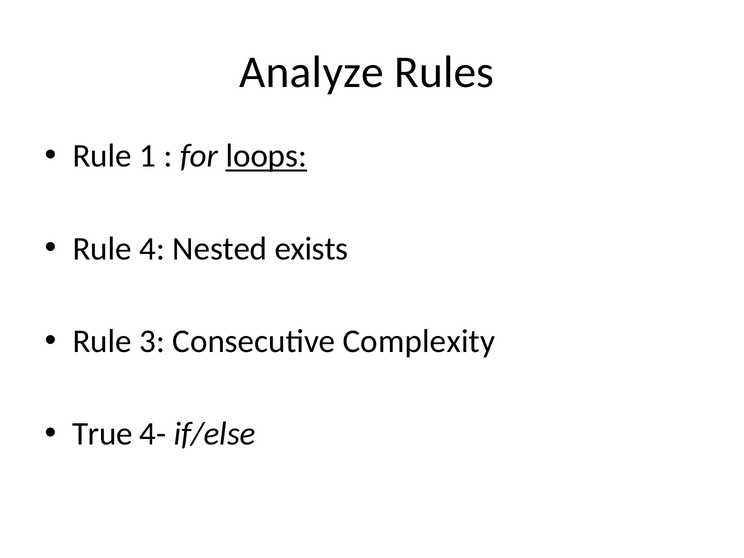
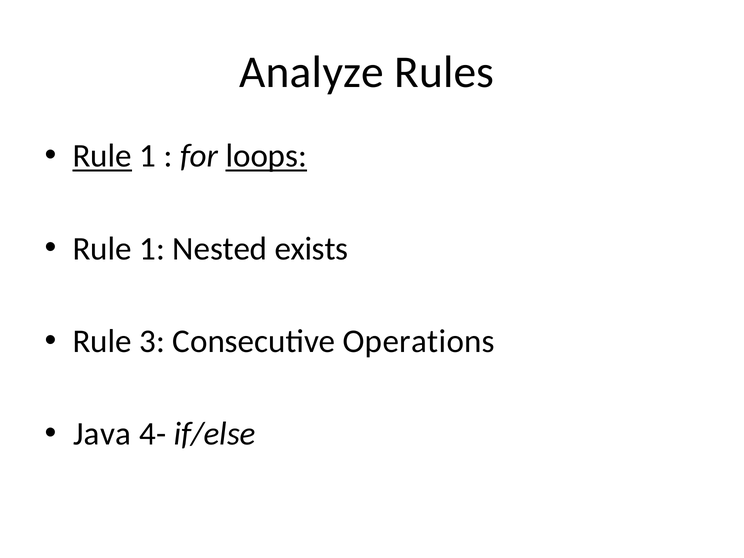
Rule underline: none -> present (102, 156)
4: 4 -> 1 (152, 249)
Complexity: Complexity -> Operations (419, 341)
True: True -> Java (102, 434)
